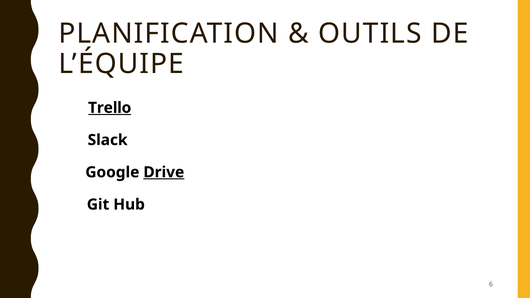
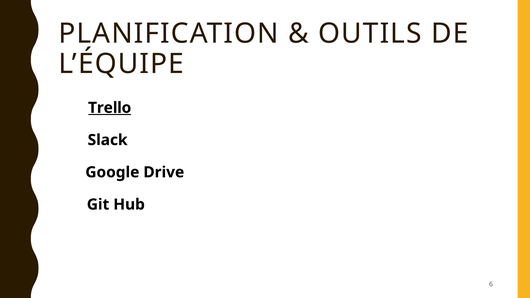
Drive underline: present -> none (164, 172)
